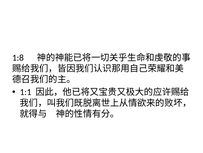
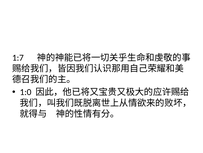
1:8: 1:8 -> 1:7 (18, 57)
1:1: 1:1 -> 1:0 (26, 92)
